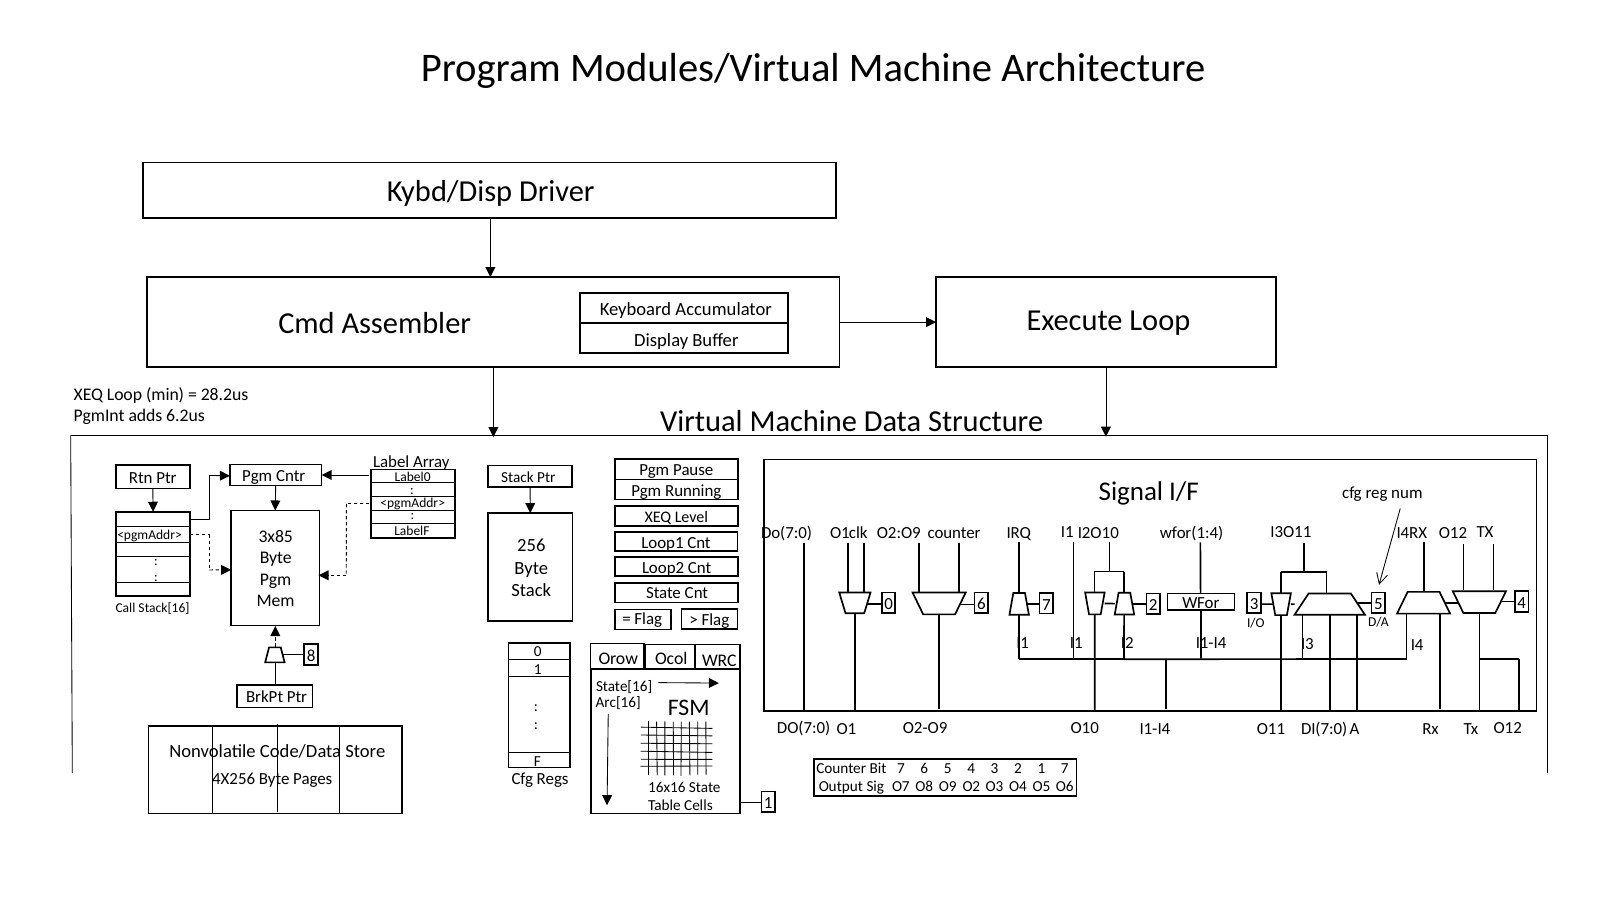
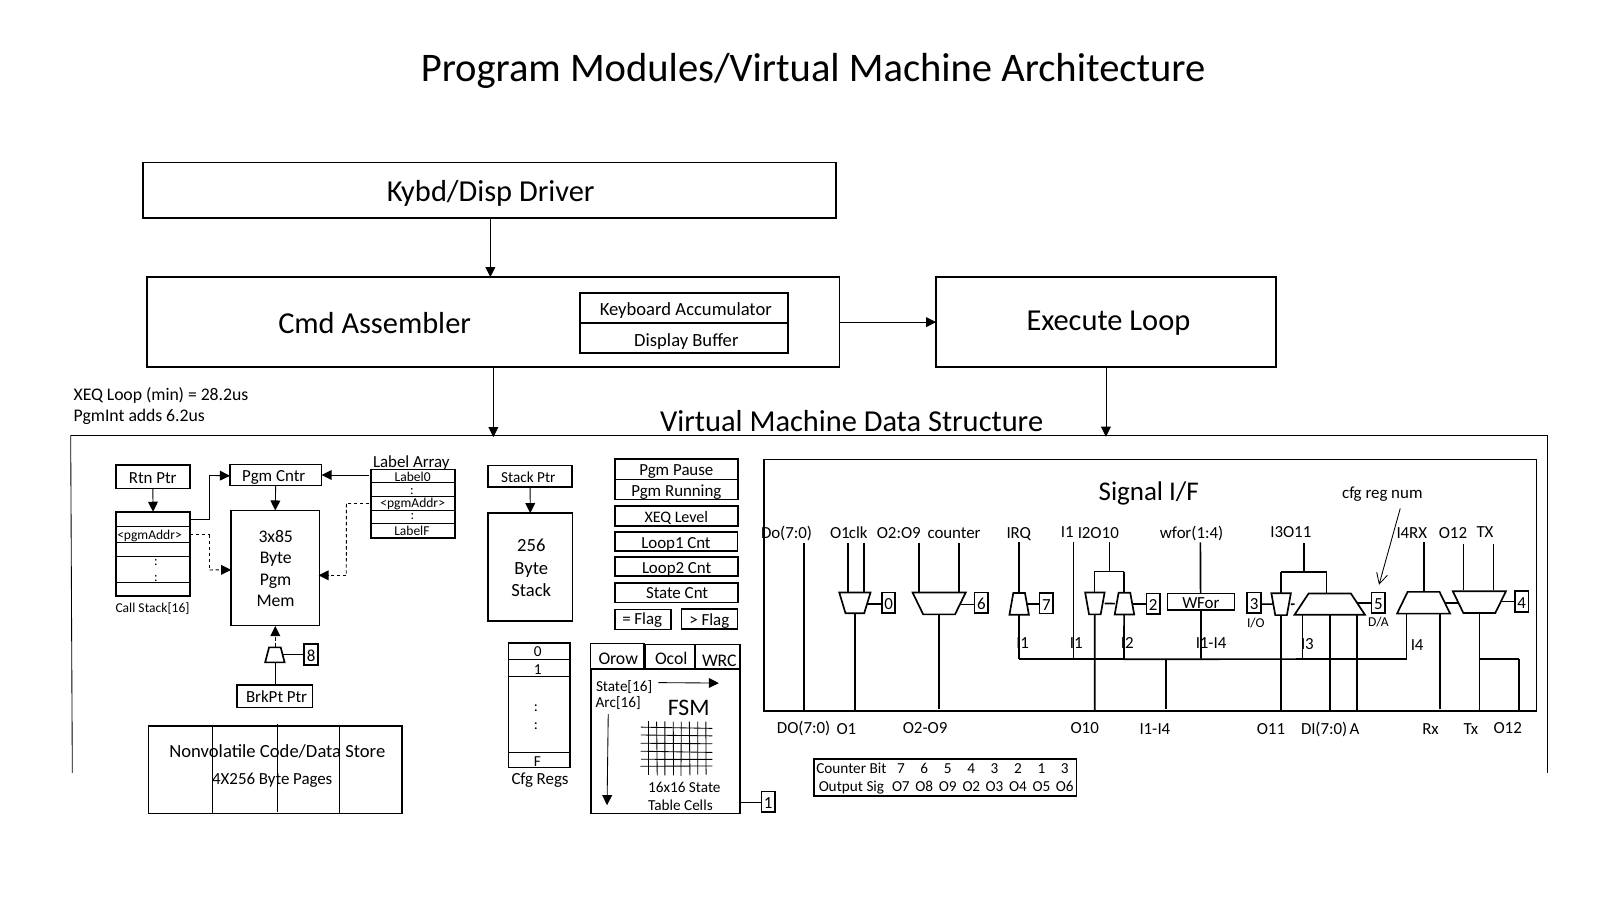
2 1 7: 7 -> 3 (1065, 768)
